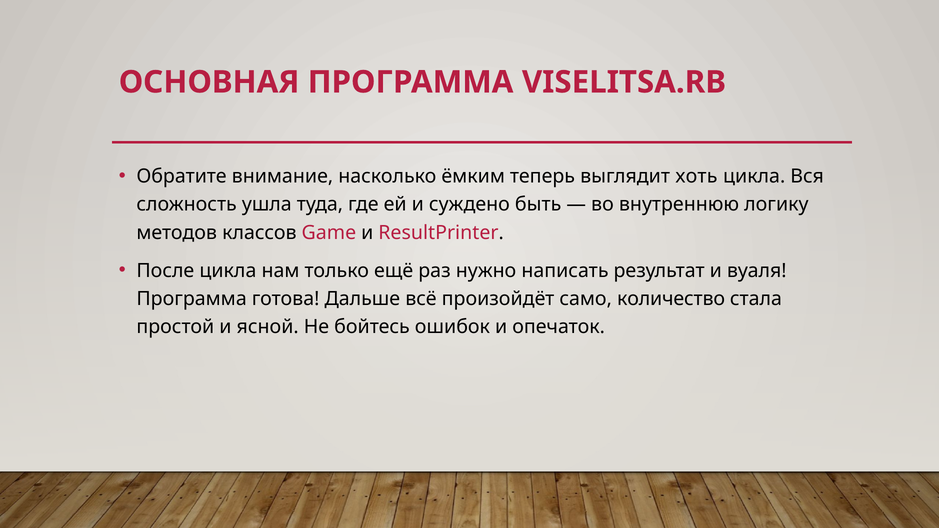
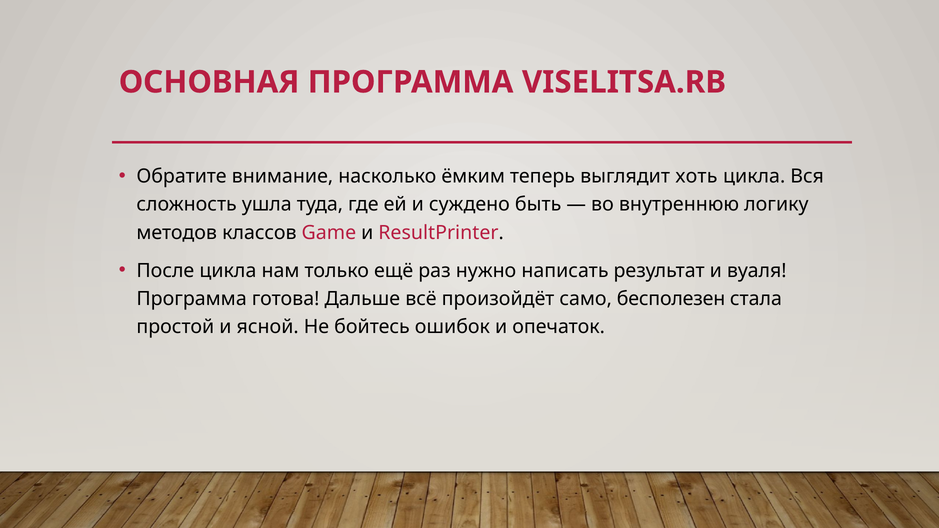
количество: количество -> бесполезен (671, 299)
